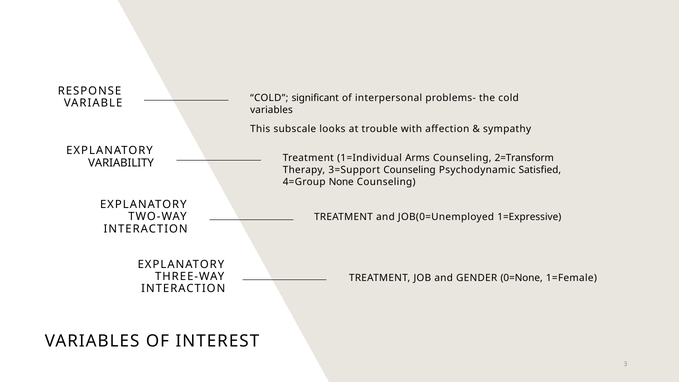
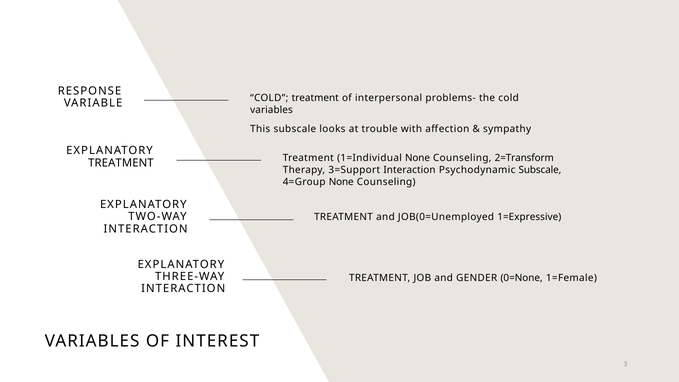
COLD significant: significant -> treatment (315, 98)
1=Individual Arms: Arms -> None (418, 158)
VARIABILITY: VARIABILITY -> TREATMENT (121, 163)
3=Support Counseling: Counseling -> Interaction (409, 170)
Psychodynamic Satisfied: Satisfied -> Subscale (540, 170)
